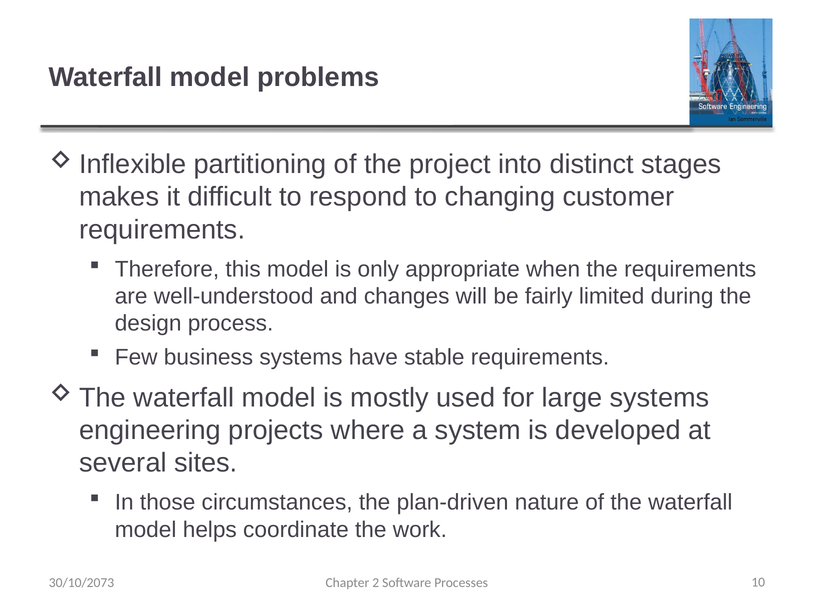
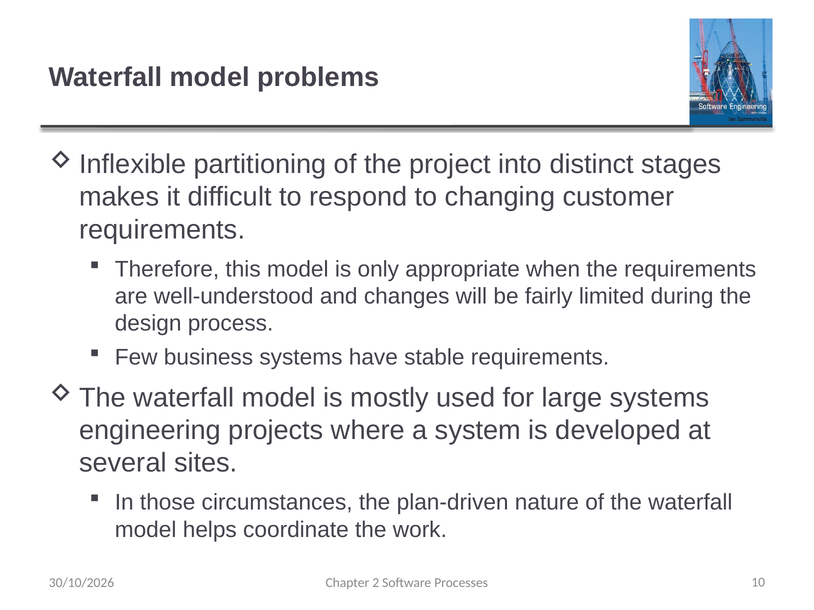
30/10/2073: 30/10/2073 -> 30/10/2026 (82, 583)
